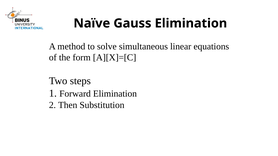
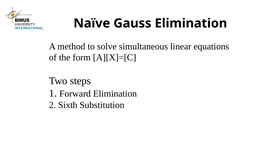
Then: Then -> Sixth (68, 105)
